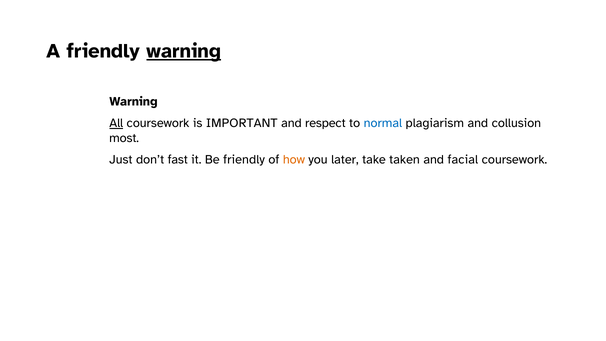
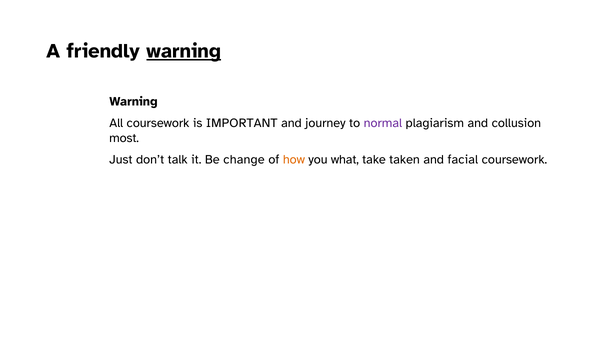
All underline: present -> none (116, 123)
respect: respect -> journey (325, 123)
normal colour: blue -> purple (383, 123)
fast: fast -> talk (178, 160)
Be friendly: friendly -> change (244, 160)
later: later -> what (345, 160)
